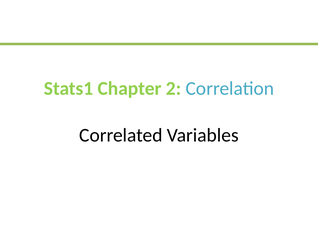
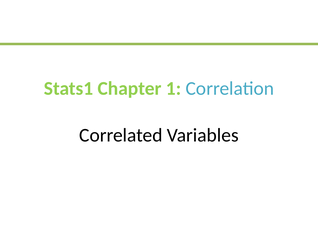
2: 2 -> 1 (174, 89)
